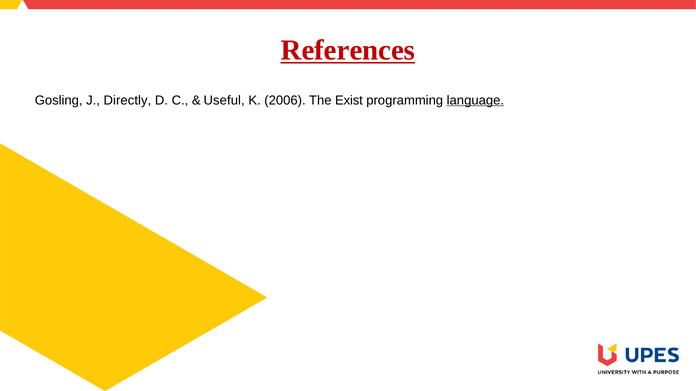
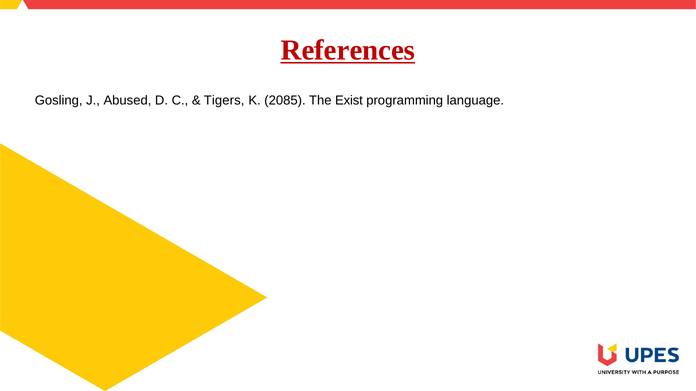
Directly: Directly -> Abused (127, 100)
Useful: Useful -> Tigers (224, 100)
2006: 2006 -> 2085 (285, 100)
language underline: present -> none (475, 100)
